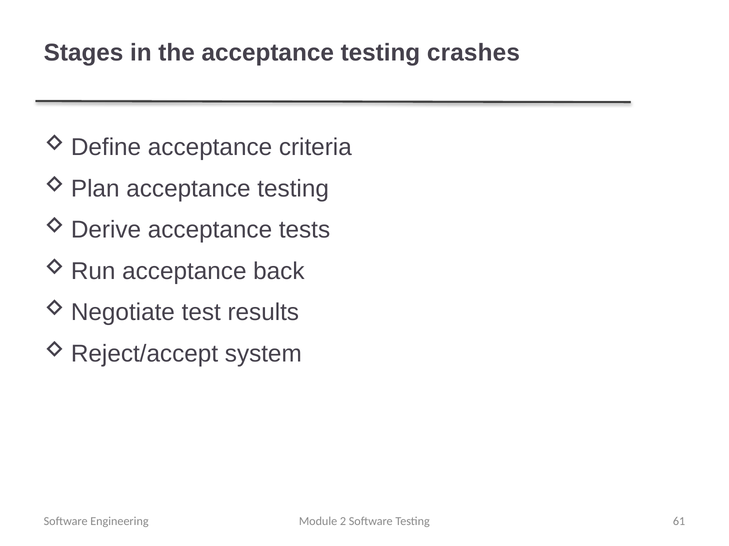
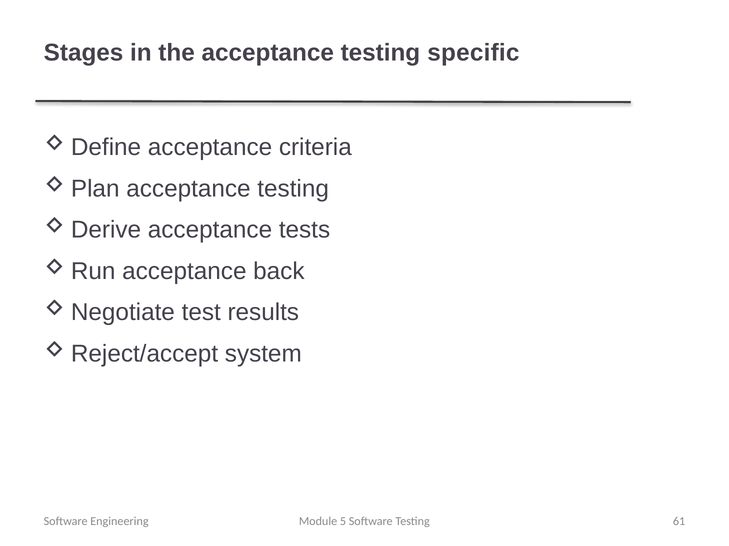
crashes: crashes -> specific (473, 53)
2: 2 -> 5 (343, 522)
